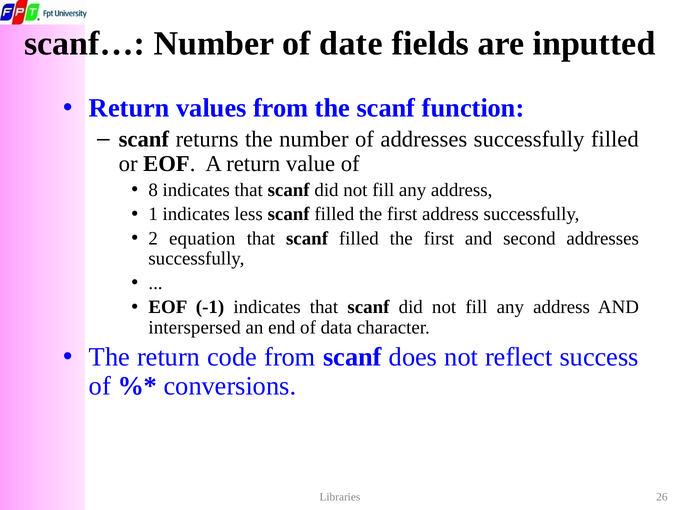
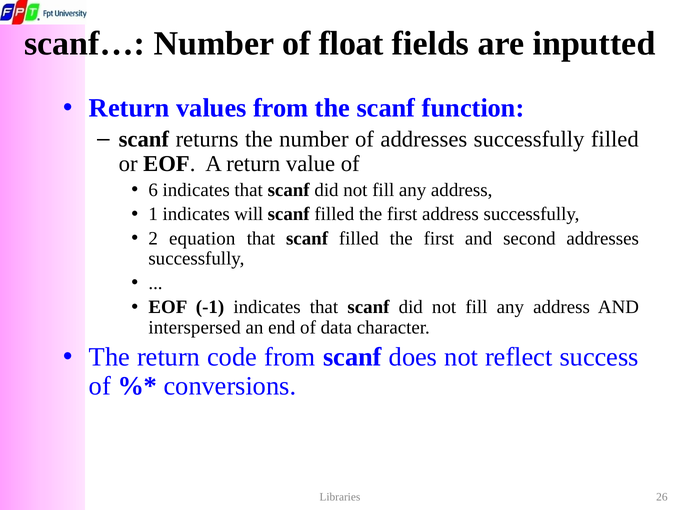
date: date -> float (351, 44)
8: 8 -> 6 (153, 190)
less: less -> will (249, 214)
